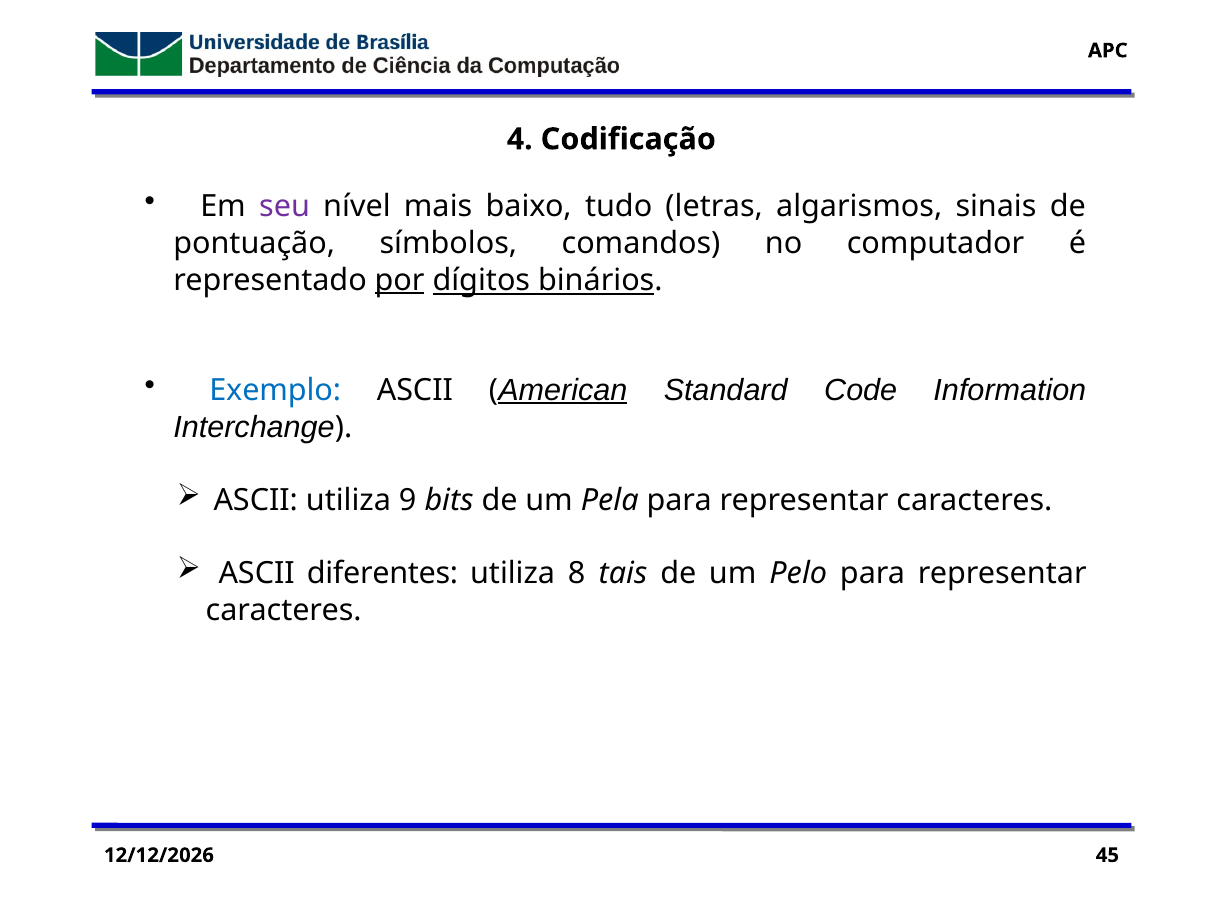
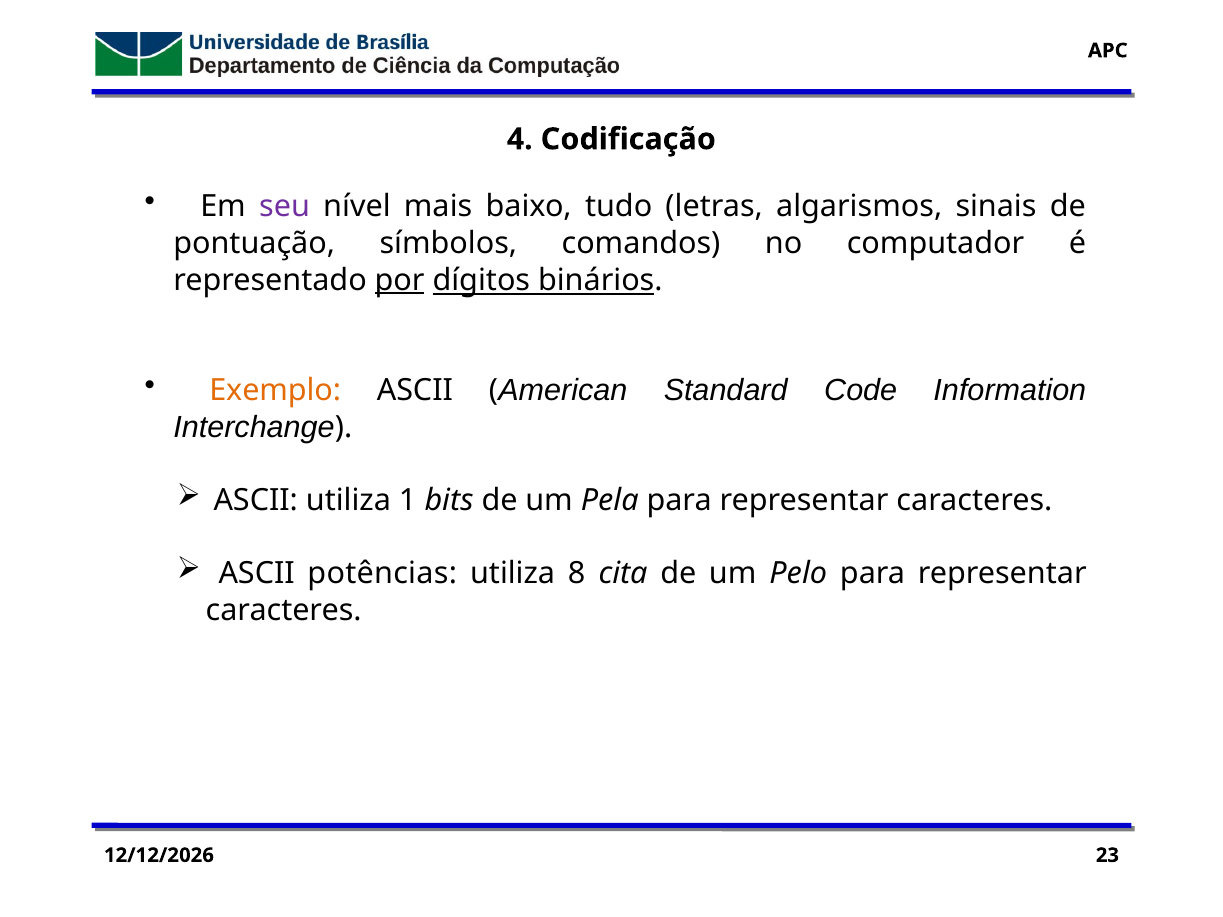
Exemplo colour: blue -> orange (275, 390)
American underline: present -> none (563, 390)
9: 9 -> 1 (408, 500)
diferentes: diferentes -> potências (382, 574)
tais: tais -> cita (623, 574)
45: 45 -> 23 (1107, 855)
